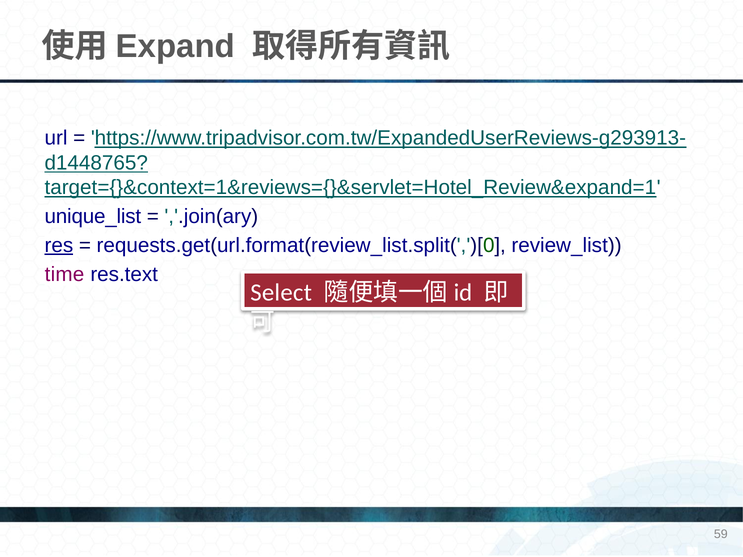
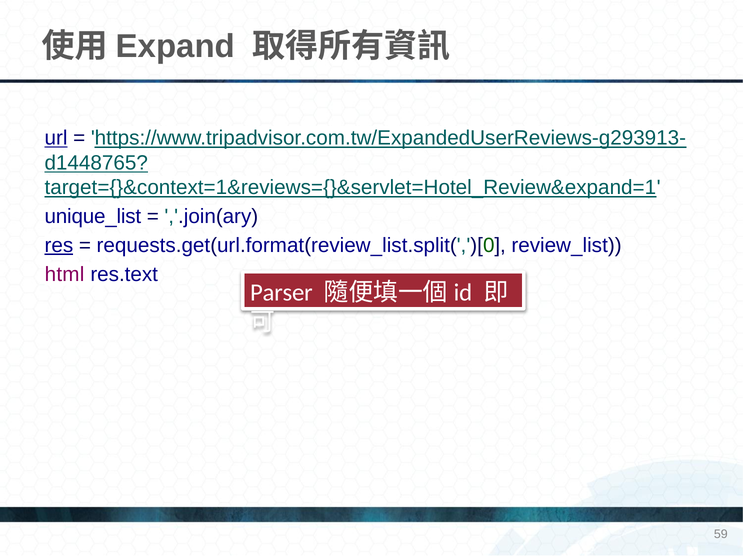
url underline: none -> present (56, 138)
time: time -> html (65, 274)
Select: Select -> Parser (281, 293)
